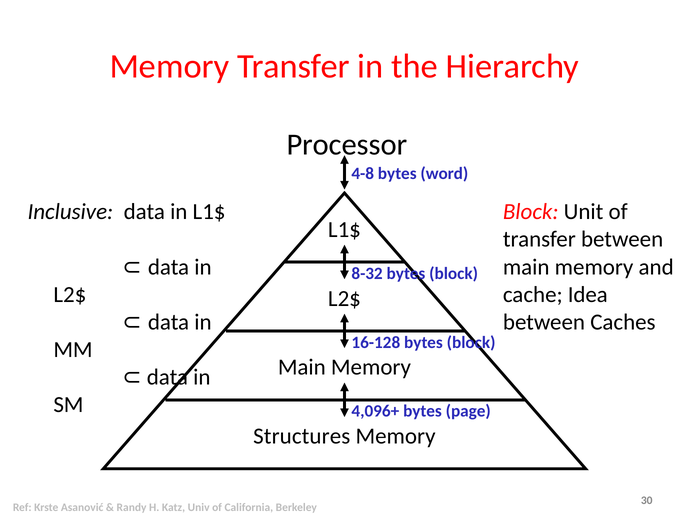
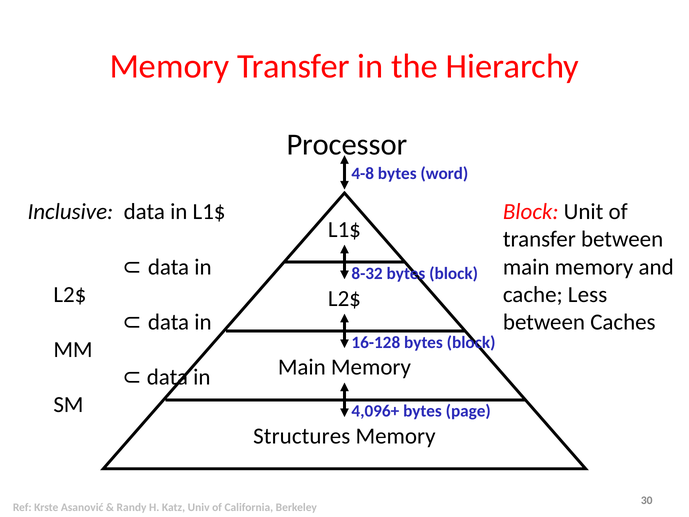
Idea: Idea -> Less (588, 294)
